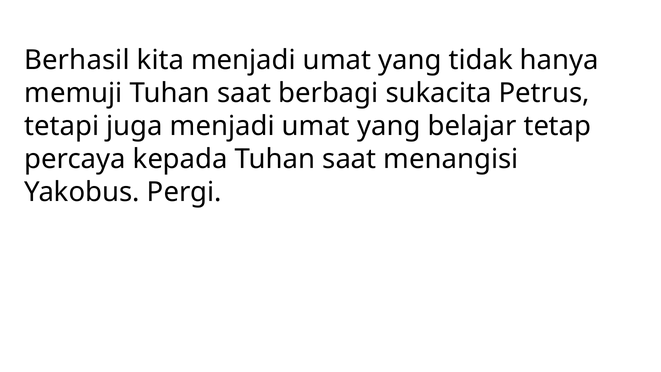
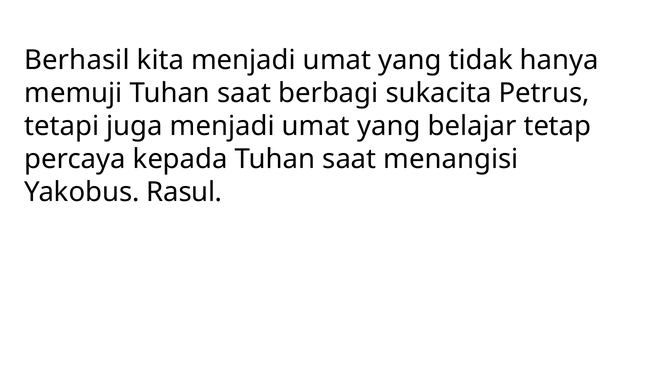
Pergi: Pergi -> Rasul (184, 192)
